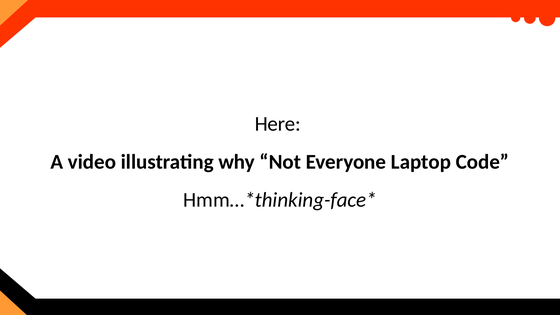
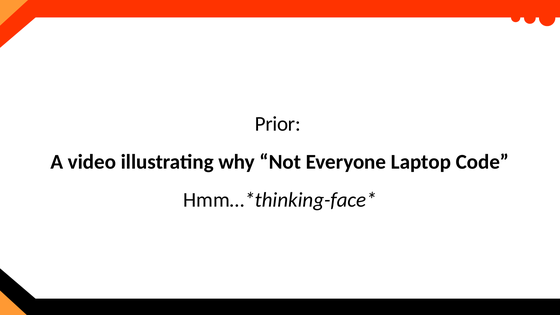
Here: Here -> Prior (278, 124)
